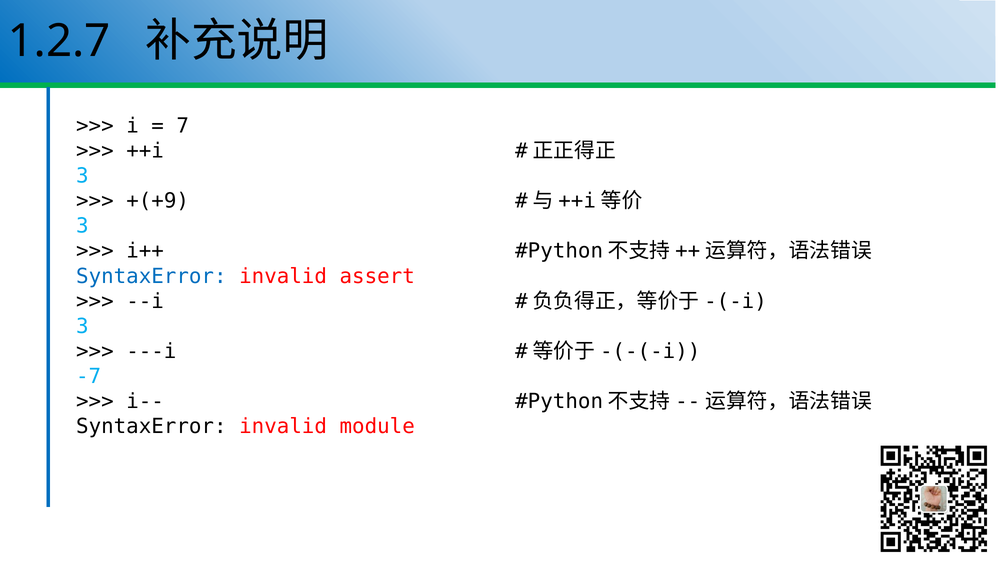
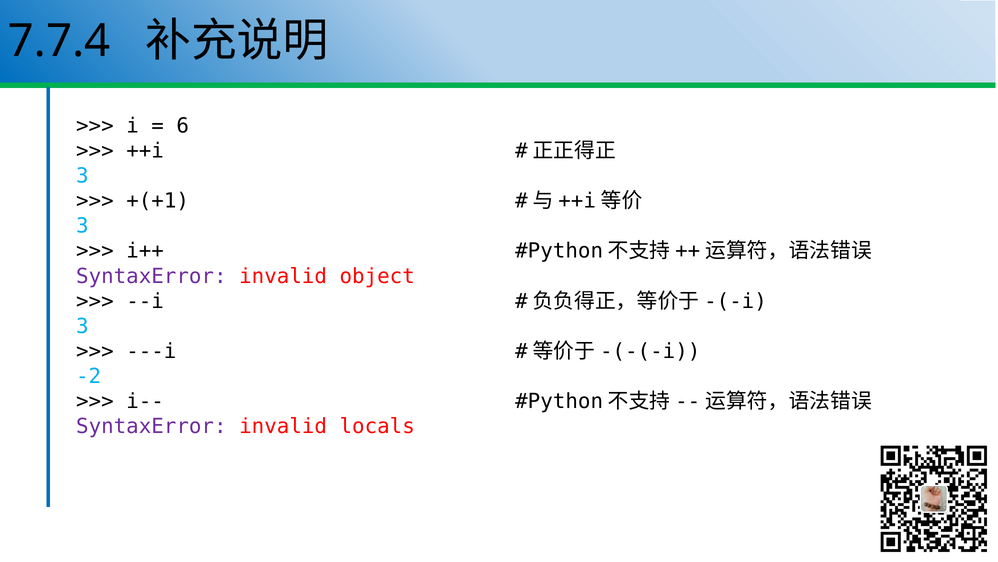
1.2.7: 1.2.7 -> 7.7.4 (59, 41)
7: 7 -> 6 (183, 126)
+(+9: +(+9 -> +(+1 (158, 201)
SyntaxError colour: blue -> purple (151, 276)
assert: assert -> object (377, 276)
-7: -7 -> -2 (89, 376)
SyntaxError colour: black -> purple (151, 426)
module: module -> locals (377, 426)
